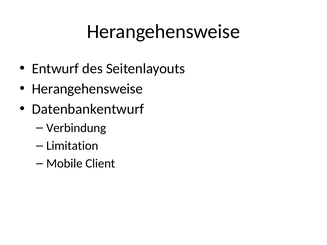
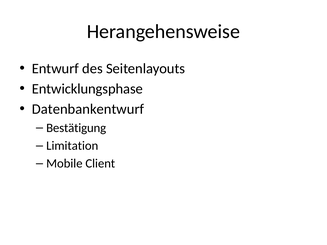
Herangehensweise: Herangehensweise -> Entwicklungsphase (87, 89)
Verbindung: Verbindung -> Bestätigung (76, 128)
